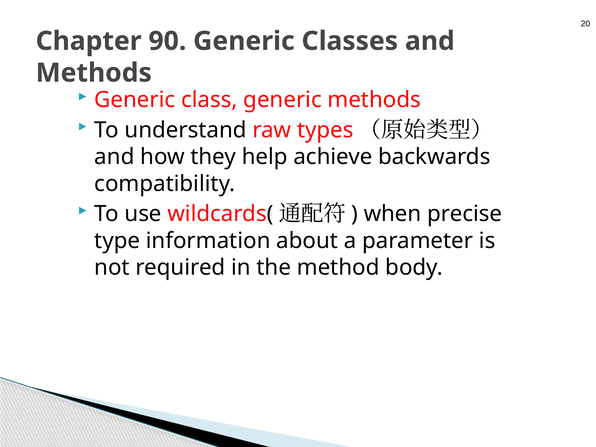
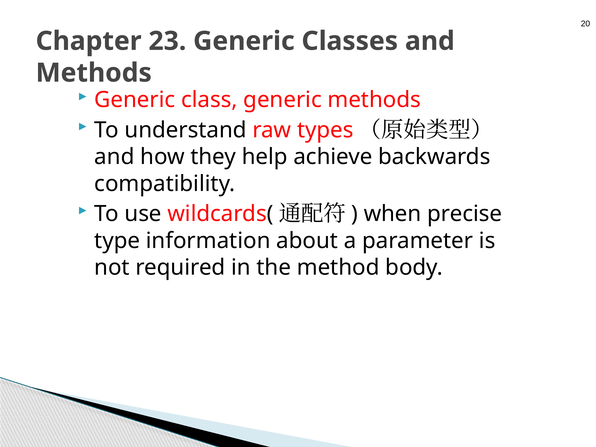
90: 90 -> 23 (167, 41)
